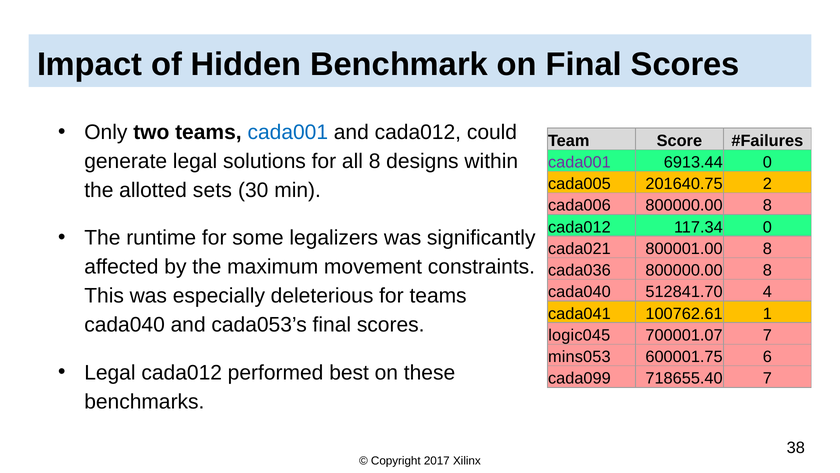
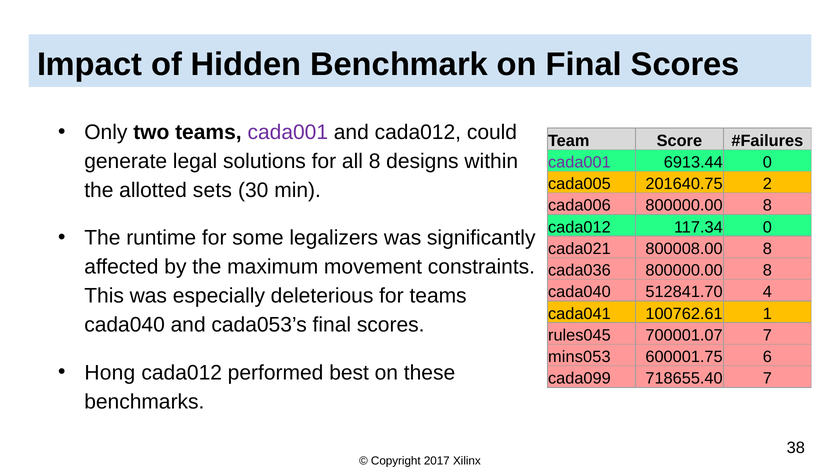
cada001 colour: blue -> purple (288, 132)
800001.00: 800001.00 -> 800008.00 (684, 249)
logic045: logic045 -> rules045 (579, 335)
Legal: Legal -> Hong (110, 372)
